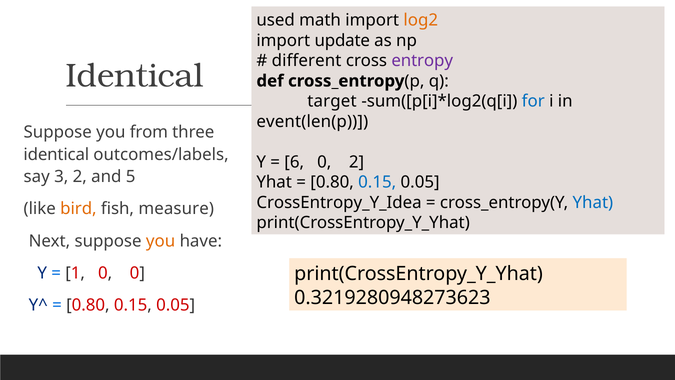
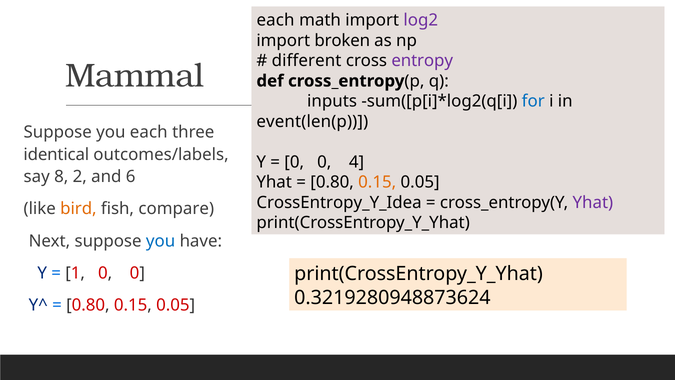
used: used -> each (276, 20)
log2 colour: orange -> purple (421, 20)
update: update -> broken (342, 40)
Identical: Identical -> Mammal (135, 76)
target: target -> inputs (332, 101)
you from: from -> each (149, 132)
6: 6 -> 0 (294, 162)
0 2: 2 -> 4 (357, 162)
3: 3 -> 8 (61, 177)
5: 5 -> 6 (131, 177)
0.15 colour: blue -> orange (377, 182)
Yhat colour: blue -> purple (593, 202)
measure: measure -> compare (176, 209)
you colour: orange -> blue (161, 241)
0.3219280948273623: 0.3219280948273623 -> 0.3219280948873624 (392, 297)
